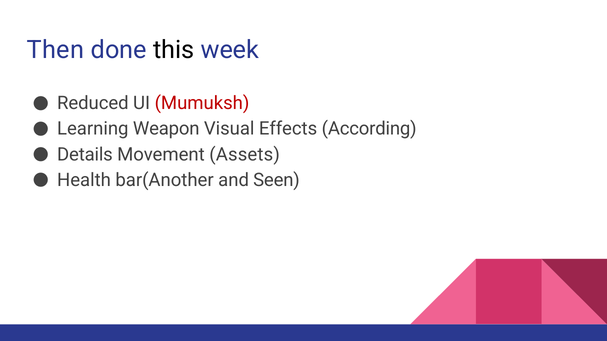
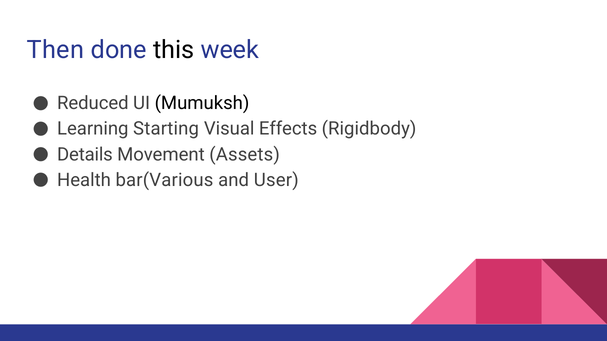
Mumuksh colour: red -> black (202, 103)
Weapon: Weapon -> Starting (166, 129)
According: According -> Rigidbody (369, 129)
bar(Another: bar(Another -> bar(Various (164, 180)
Seen: Seen -> User (276, 180)
